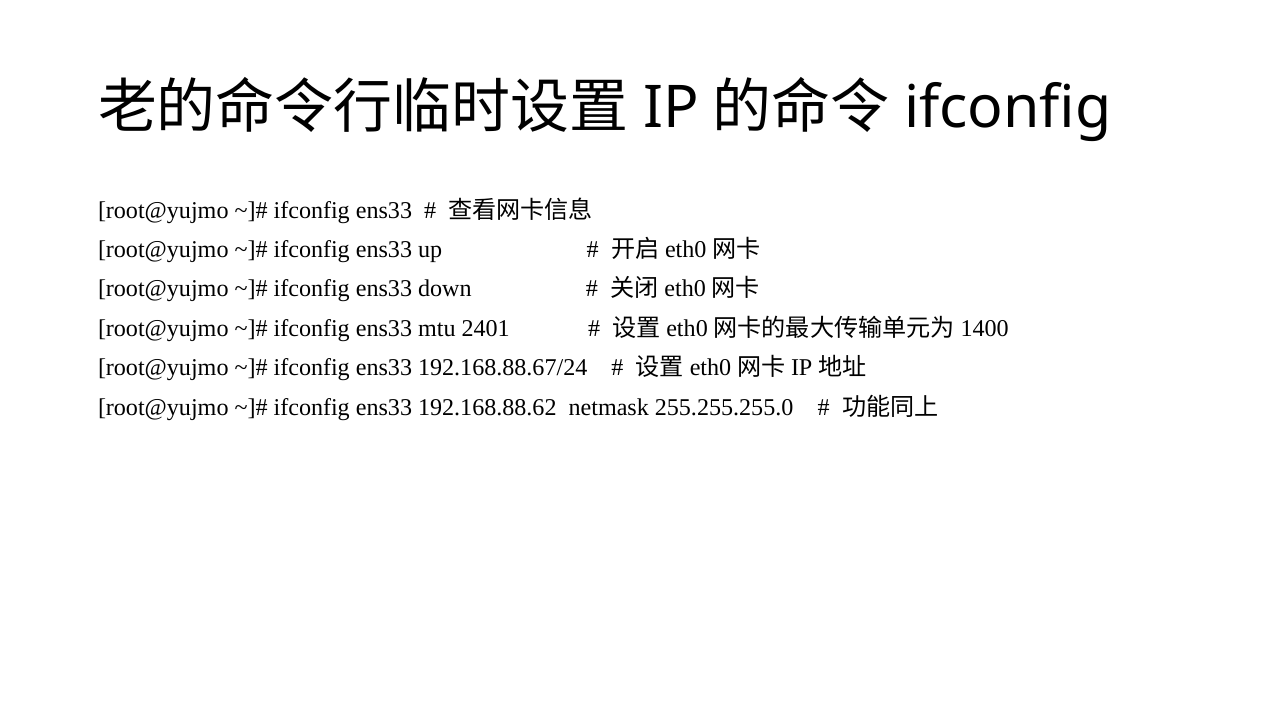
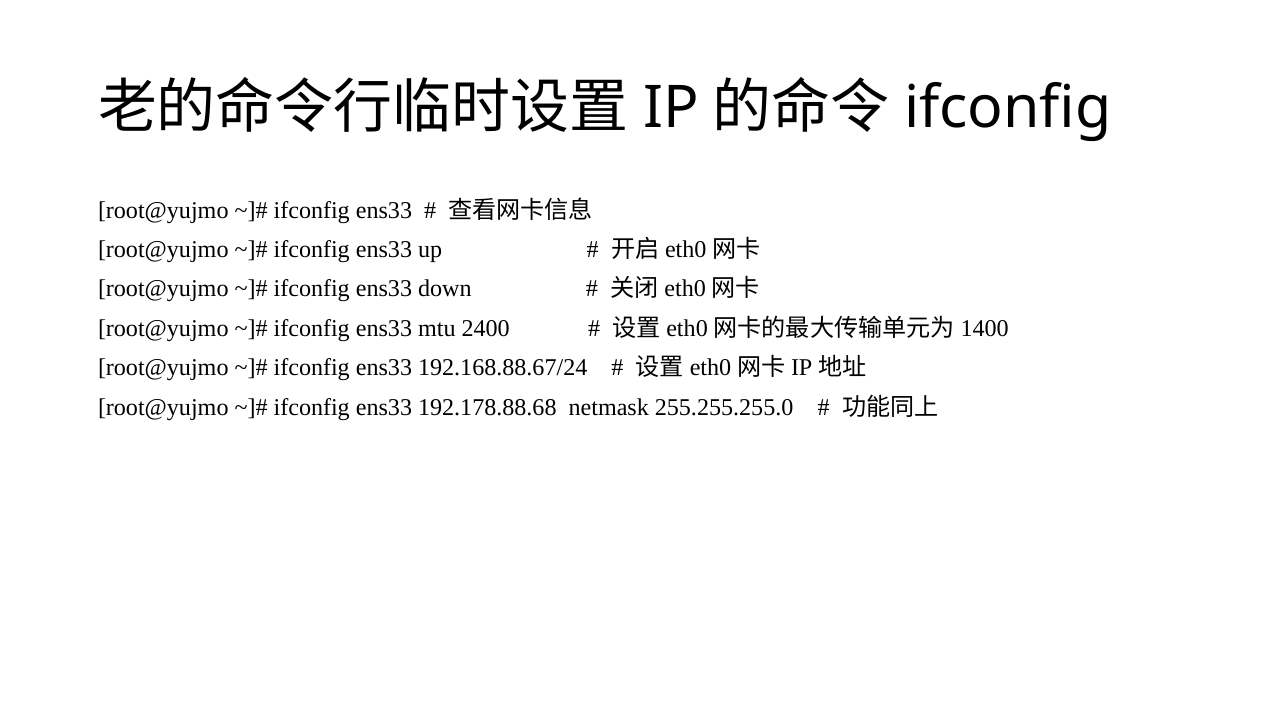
2401: 2401 -> 2400 (486, 329)
192.168.88.62: 192.168.88.62 -> 192.178.88.68 (487, 408)
